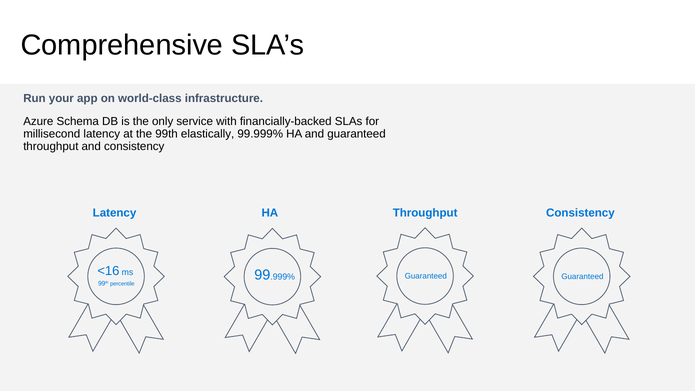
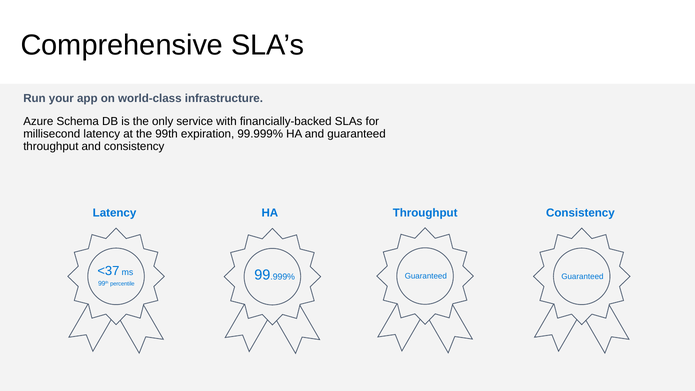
elastically: elastically -> expiration (208, 134)
<16: <16 -> <37 (108, 271)
